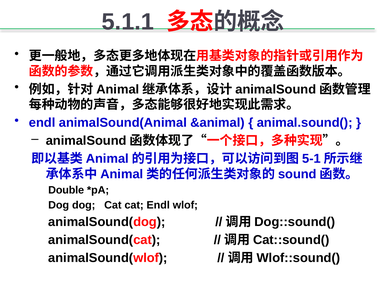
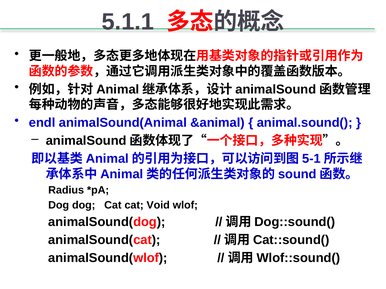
Double: Double -> Radius (66, 190)
cat Endl: Endl -> Void (158, 206)
